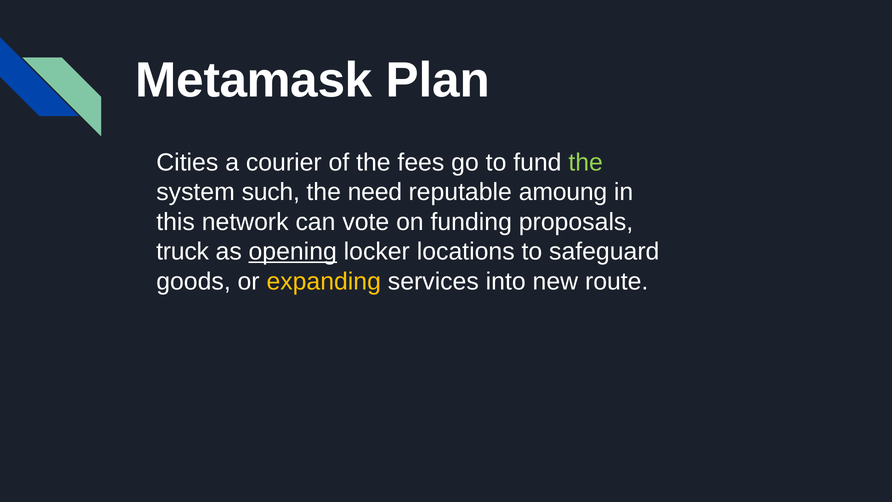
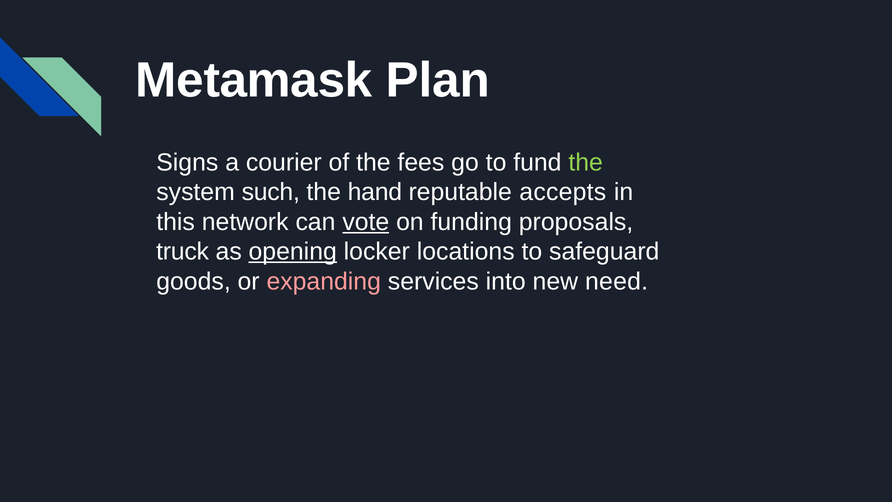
Cities: Cities -> Signs (187, 162)
need: need -> hand (375, 192)
amoung: amoung -> accepts (563, 192)
vote underline: none -> present (366, 222)
expanding colour: yellow -> pink (324, 281)
route: route -> need (617, 281)
